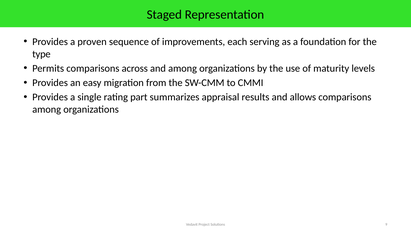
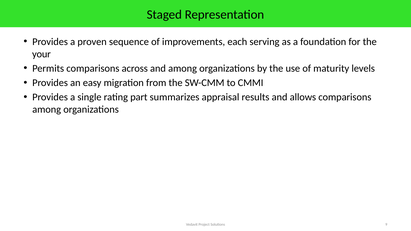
type: type -> your (41, 54)
